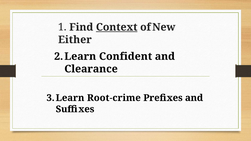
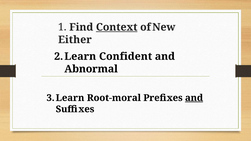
Clearance: Clearance -> Abnormal (91, 69)
Root-crime: Root-crime -> Root-moral (114, 98)
and underline: none -> present (194, 98)
